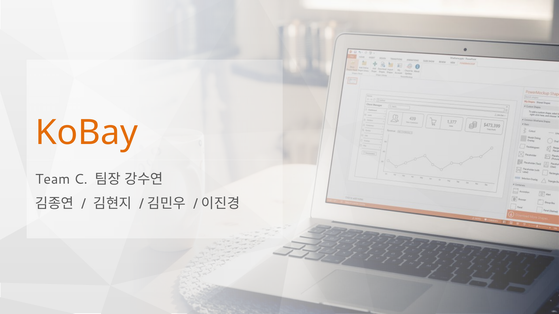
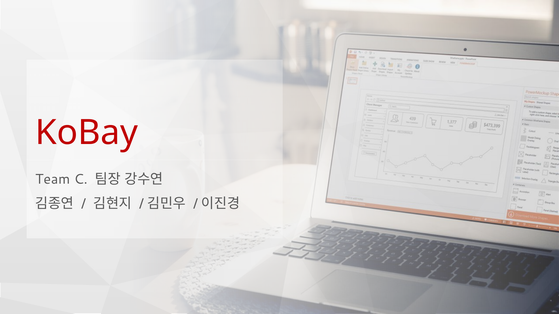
KoBay colour: orange -> red (87, 133)
